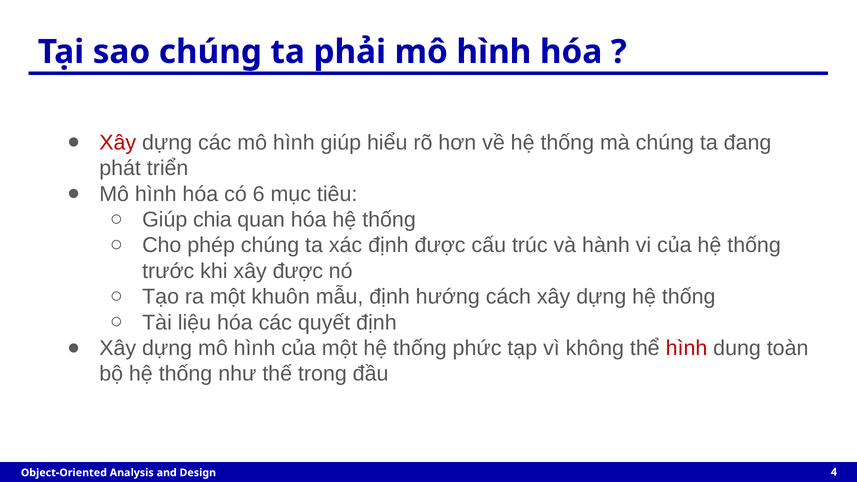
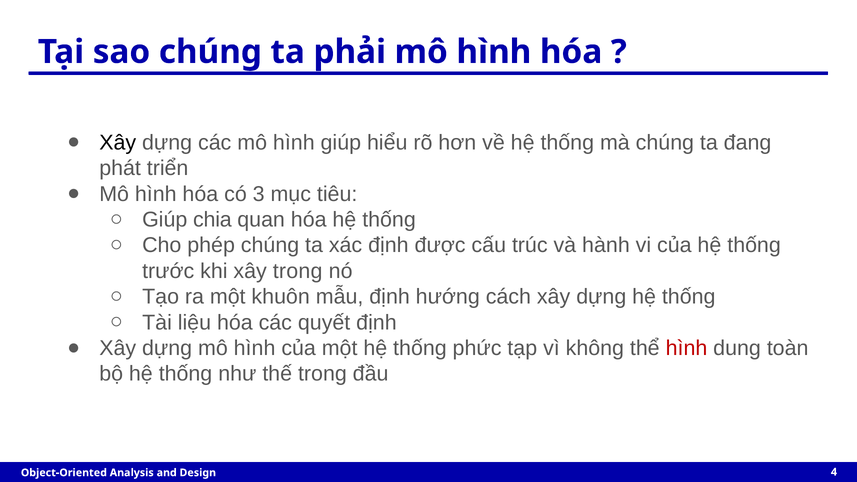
Xây colour: red -> black (118, 143)
6: 6 -> 3 (259, 194)
xây được: được -> trong (298, 271)
